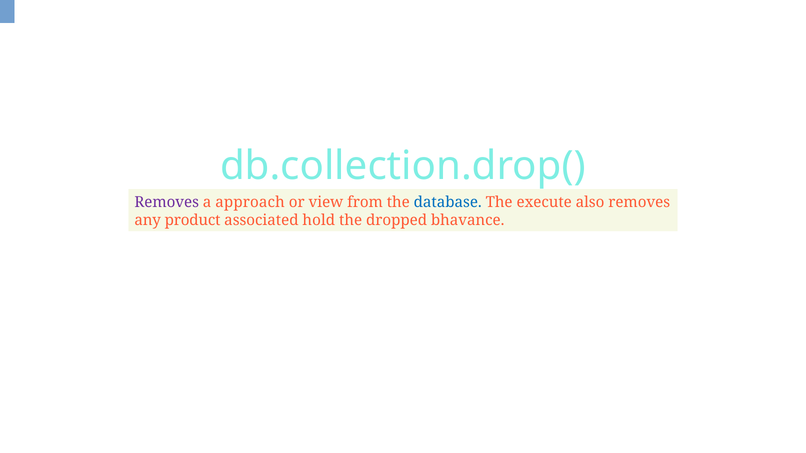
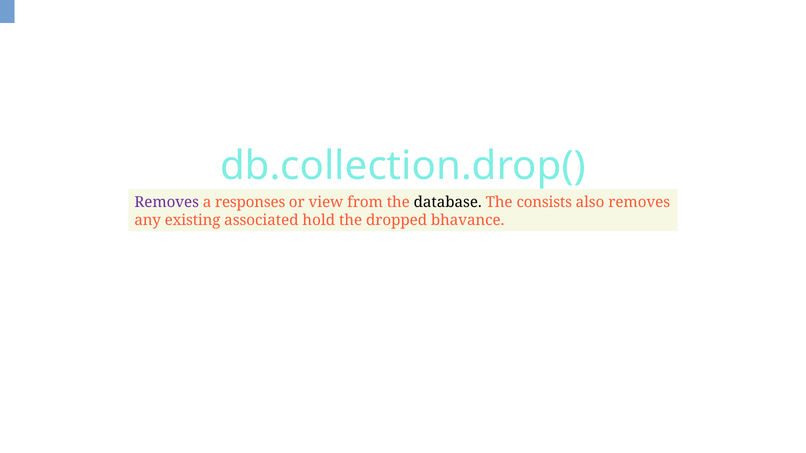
approach: approach -> responses (250, 202)
database colour: blue -> black (448, 202)
execute: execute -> consists (544, 202)
product: product -> existing (193, 220)
